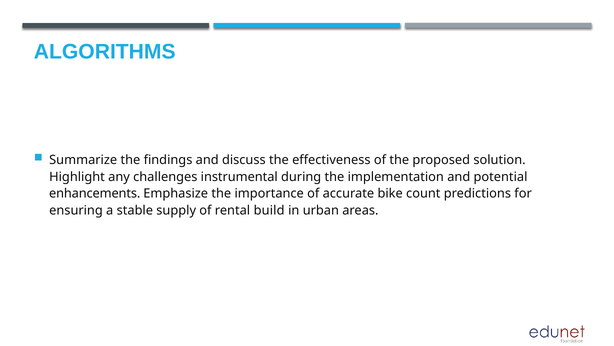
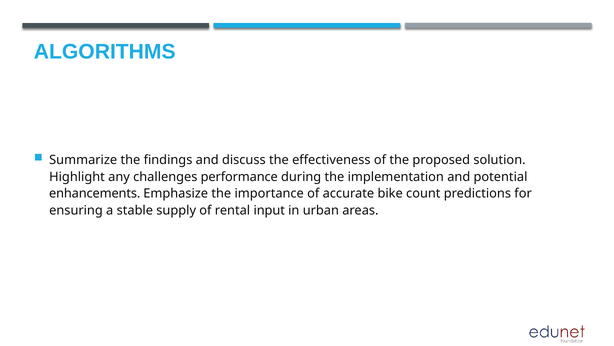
instrumental: instrumental -> performance (239, 176)
build: build -> input (269, 210)
